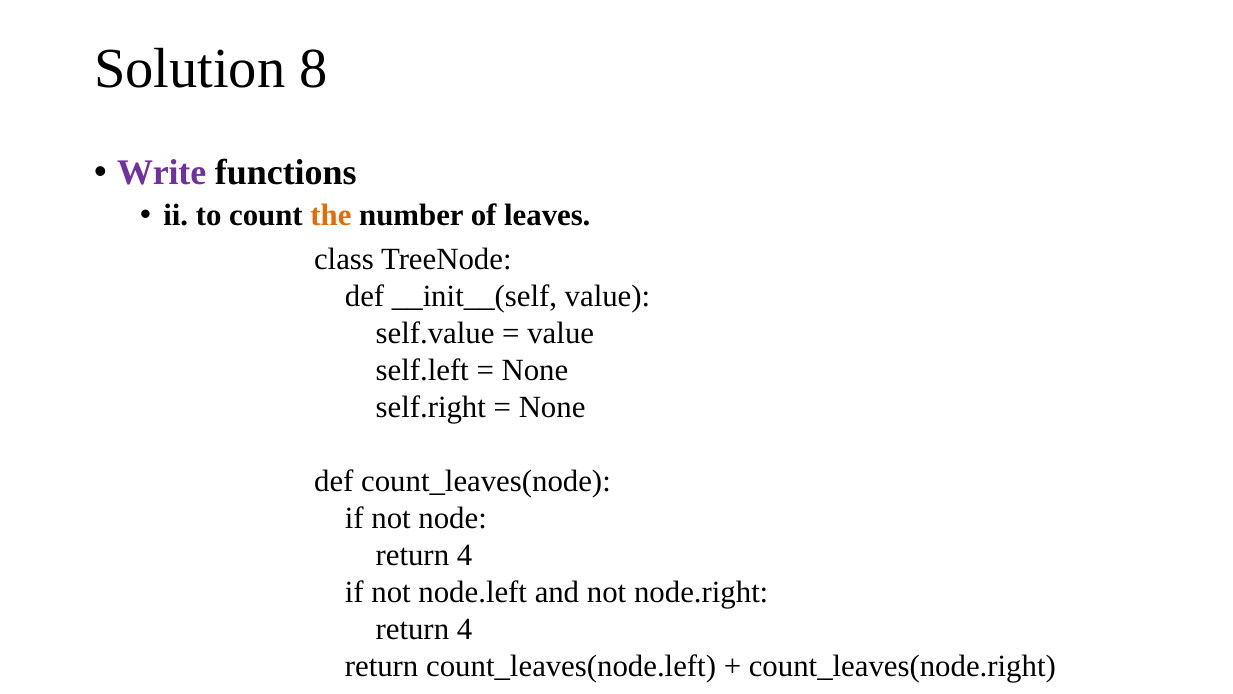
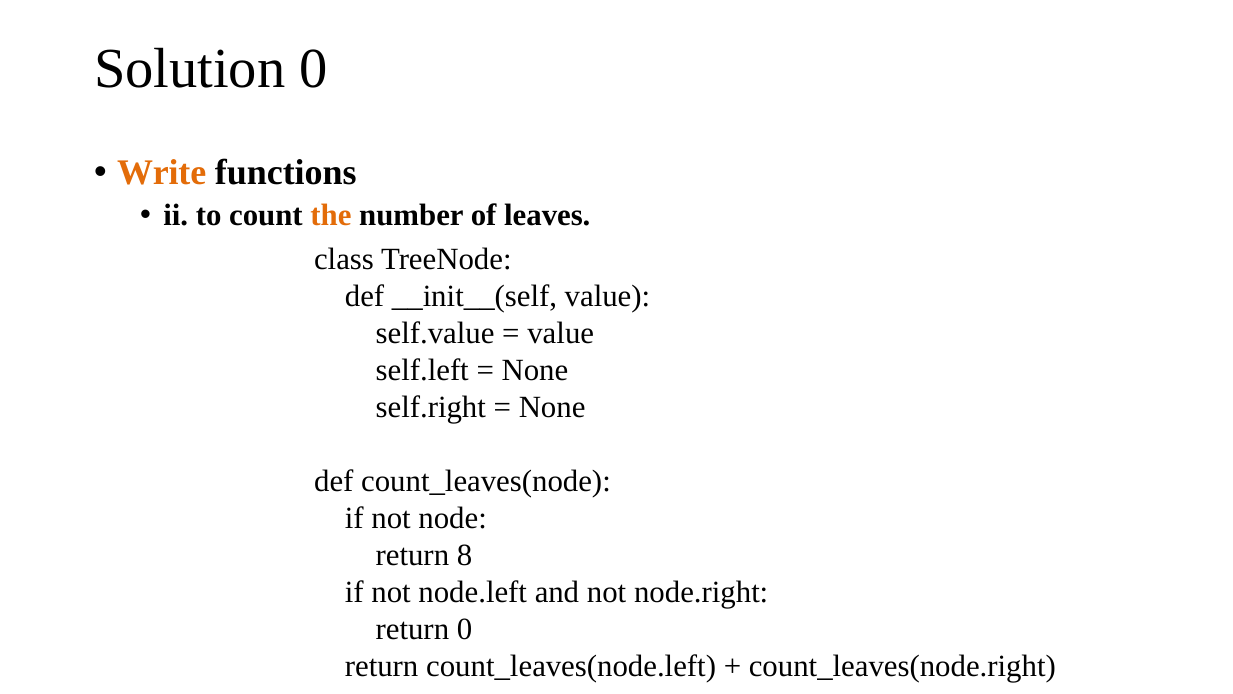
Solution 8: 8 -> 0 (314, 69)
Write colour: purple -> orange (162, 173)
4: 4 -> 8 (465, 555)
4: 4 -> 0 (465, 629)
